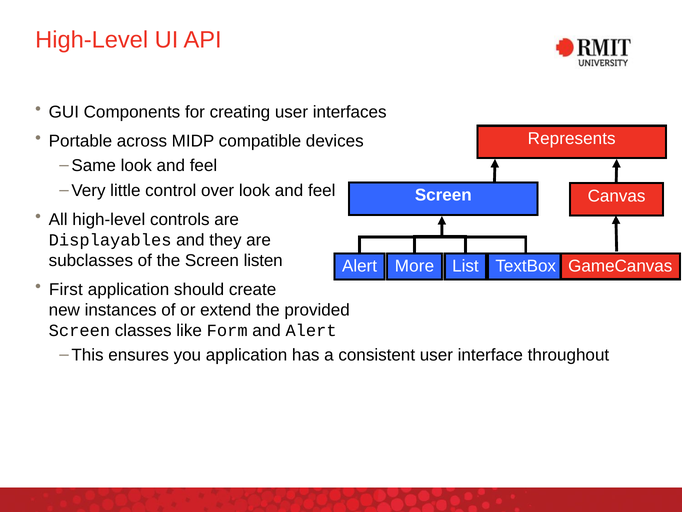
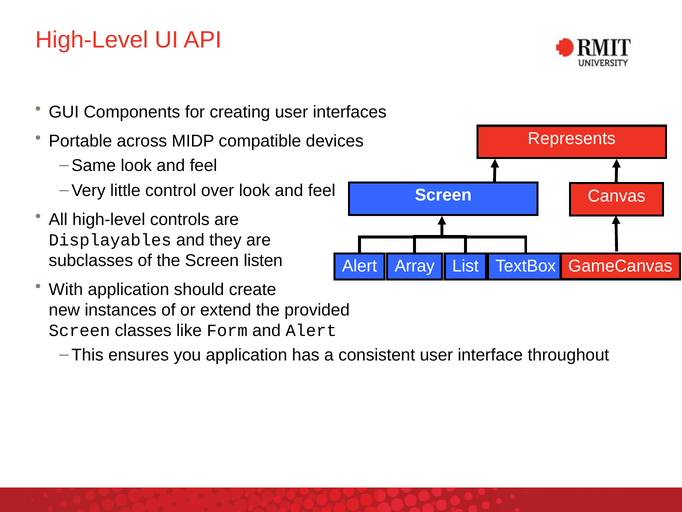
More: More -> Array (415, 266)
First: First -> With (66, 289)
